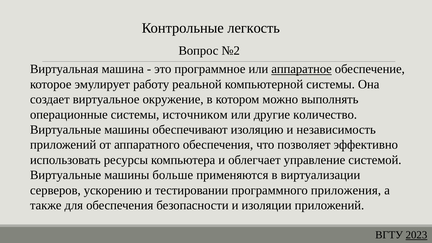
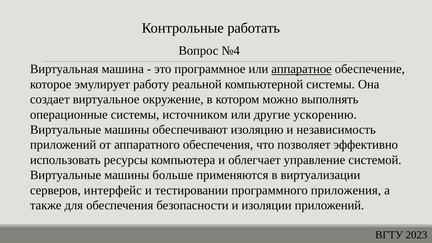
легкость: легкость -> работать (254, 28)
№2: №2 -> №4 (231, 51)
количество: количество -> ускорению (325, 115)
ускорению: ускорению -> интерфейс (113, 190)
2023 underline: present -> none (416, 235)
